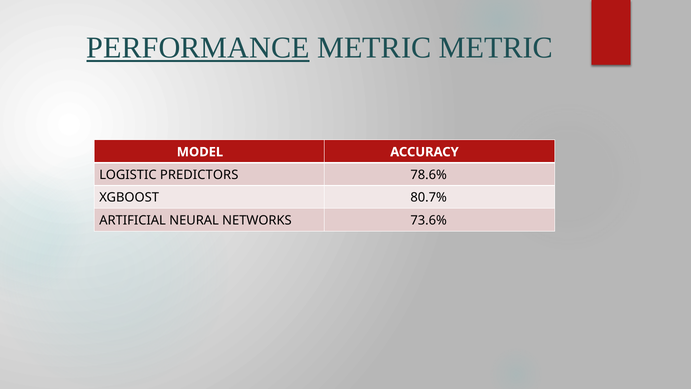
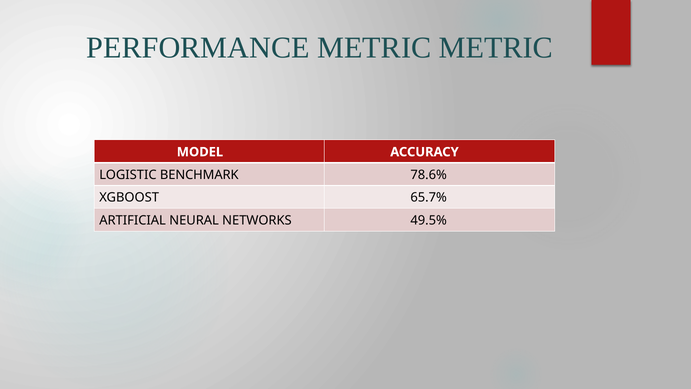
PERFORMANCE underline: present -> none (198, 48)
PREDICTORS: PREDICTORS -> BENCHMARK (199, 175)
80.7%: 80.7% -> 65.7% (429, 198)
73.6%: 73.6% -> 49.5% (429, 220)
